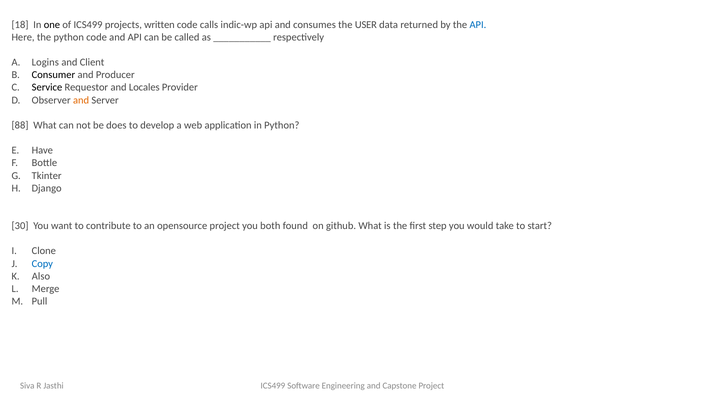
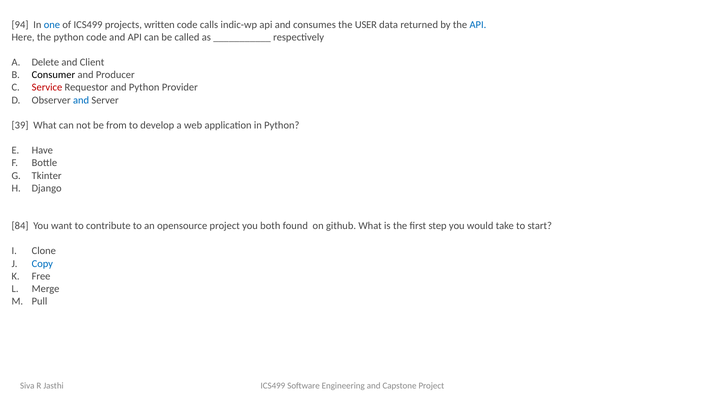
18: 18 -> 94 (20, 25)
one colour: black -> blue (52, 25)
Logins: Logins -> Delete (45, 62)
Service colour: black -> red (47, 87)
and Locales: Locales -> Python (144, 87)
and colour: orange -> blue (81, 100)
88: 88 -> 39 (20, 125)
does: does -> from (116, 125)
30: 30 -> 84 (20, 226)
Also: Also -> Free (41, 276)
